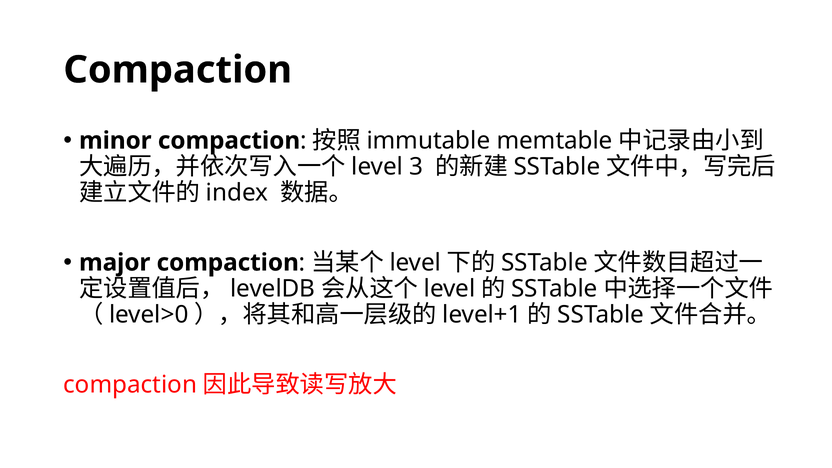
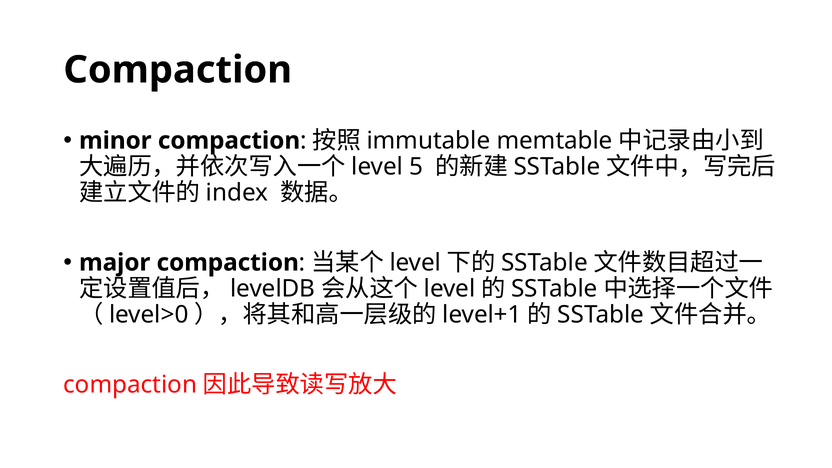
3: 3 -> 5 (416, 167)
